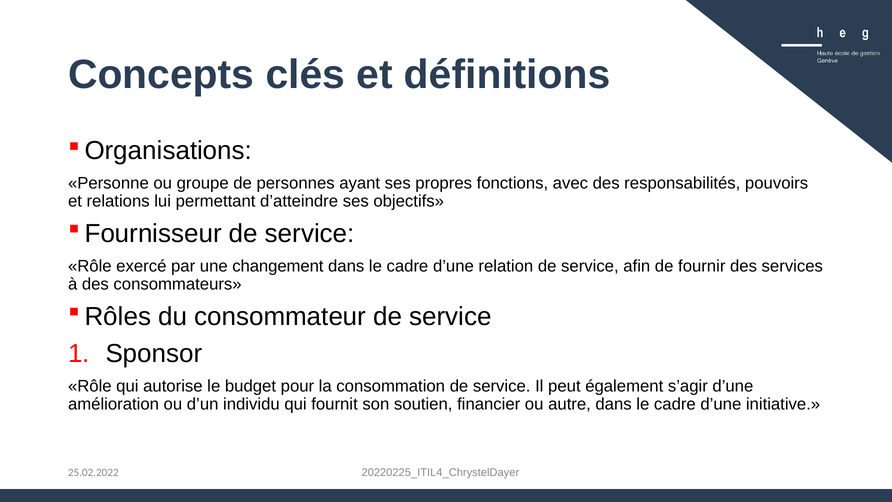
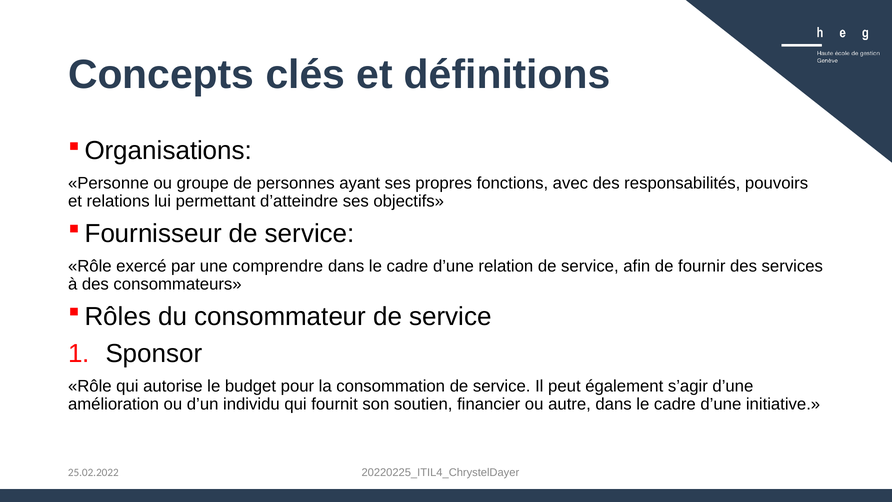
changement: changement -> comprendre (278, 266)
